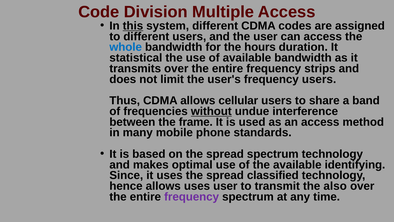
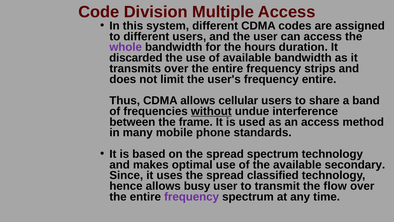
this underline: present -> none (133, 26)
whole colour: blue -> purple (126, 47)
statistical: statistical -> discarded (136, 58)
frequency users: users -> entire (319, 79)
identifying: identifying -> secondary (355, 164)
allows uses: uses -> busy (197, 186)
also: also -> flow (335, 186)
